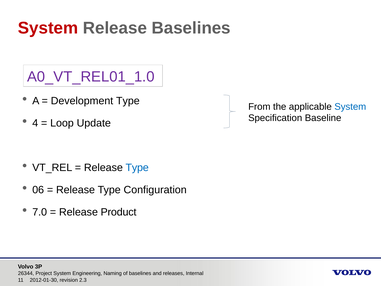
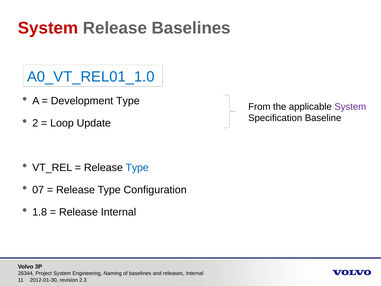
A0_VT_REL01_1.0 colour: purple -> blue (91, 77)
System colour: blue -> purple (350, 107)
4: 4 -> 2 (35, 123)
06: 06 -> 07 (38, 190)
7.0: 7.0 -> 1.8 (40, 212)
Release Product: Product -> Internal (118, 212)
